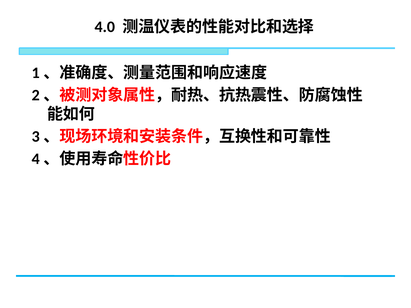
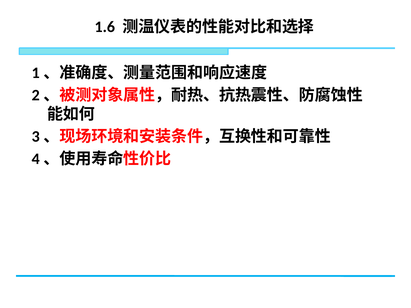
4.0: 4.0 -> 1.6 (105, 27)
